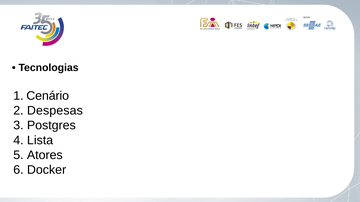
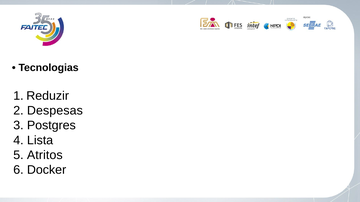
Cenário: Cenário -> Reduzir (48, 96)
Atores: Atores -> Atritos (45, 155)
